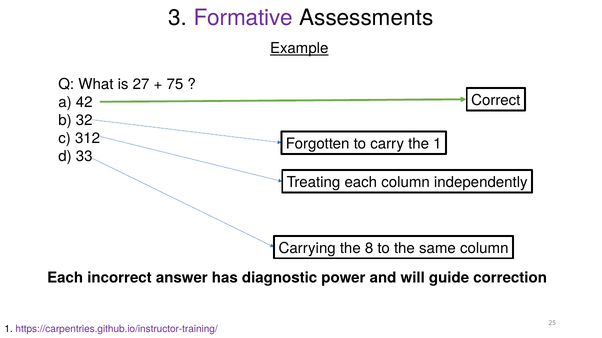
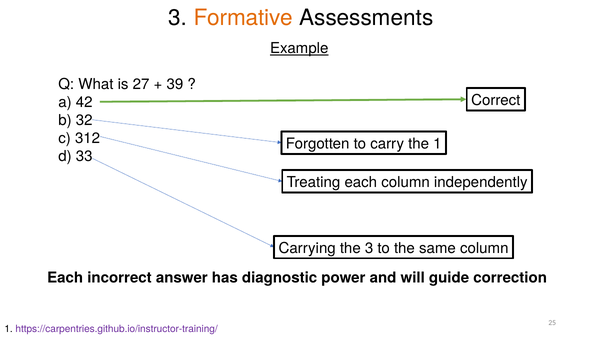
Formative colour: purple -> orange (243, 18)
75: 75 -> 39 (175, 84)
the 8: 8 -> 3 (369, 249)
